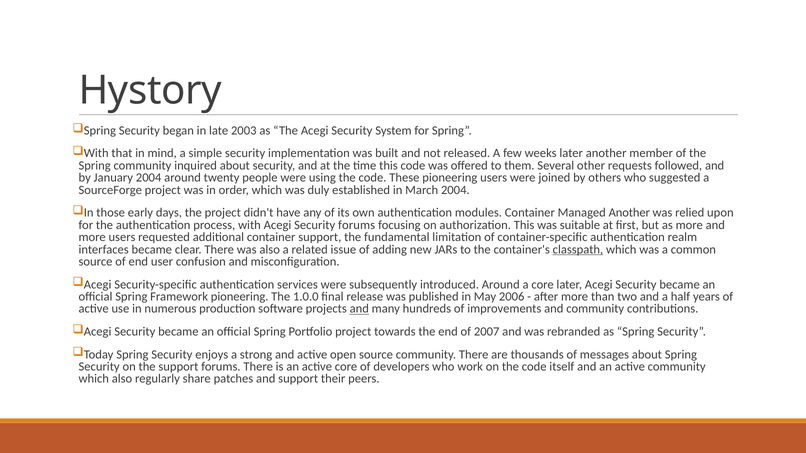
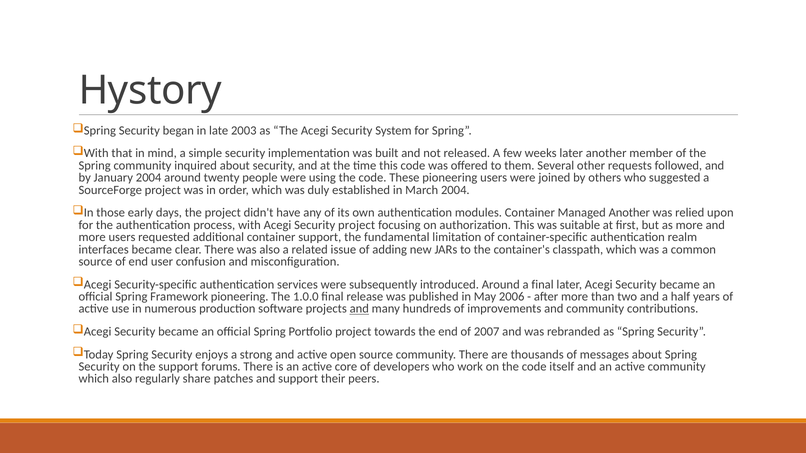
Security forums: forums -> project (357, 225)
classpath underline: present -> none (578, 250)
a core: core -> final (543, 285)
